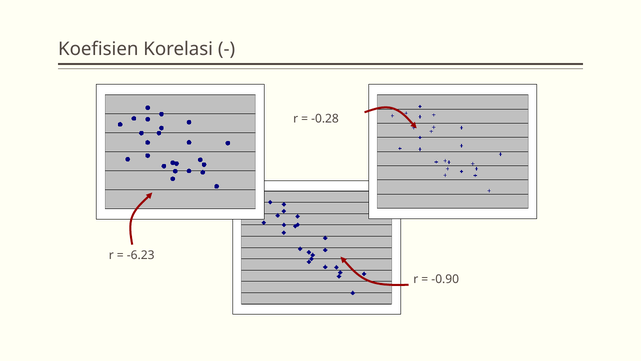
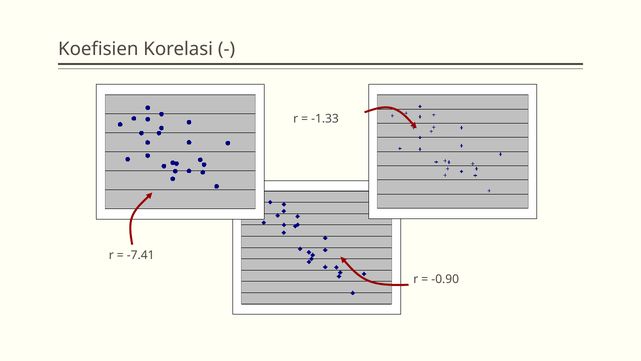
-0.28: -0.28 -> -1.33 (325, 119)
-6.23: -6.23 -> -7.41 (141, 255)
